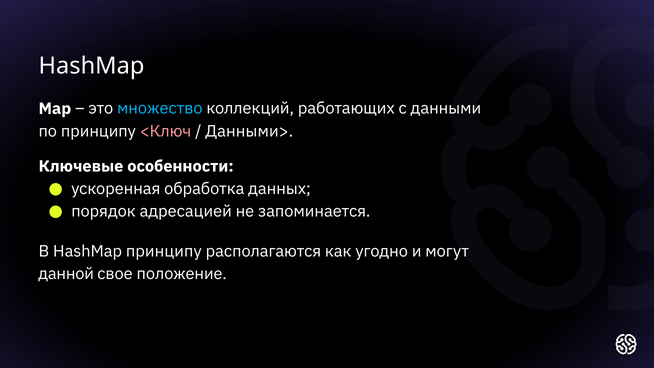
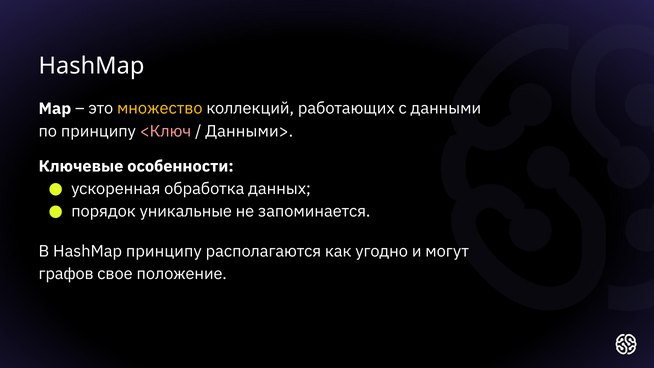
множество colour: light blue -> yellow (160, 109)
адресацией: адресацией -> уникальные (186, 211)
данной: данной -> графов (66, 274)
